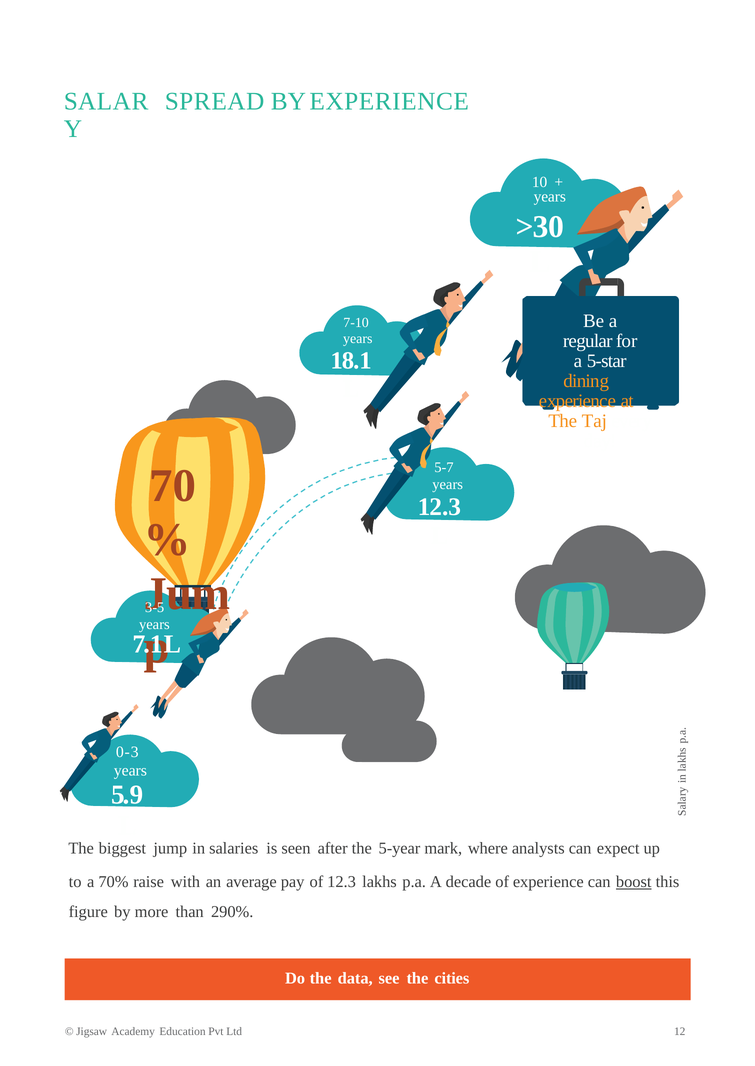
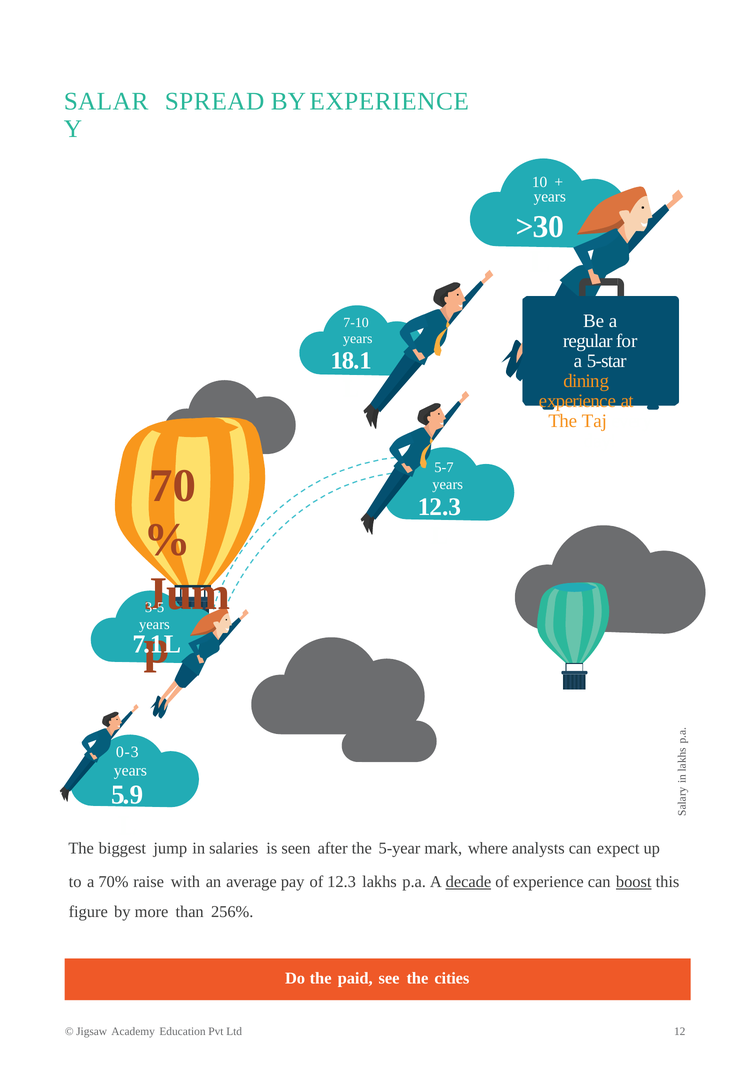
decade underline: none -> present (468, 882)
290%: 290% -> 256% (232, 912)
data: data -> paid (355, 979)
